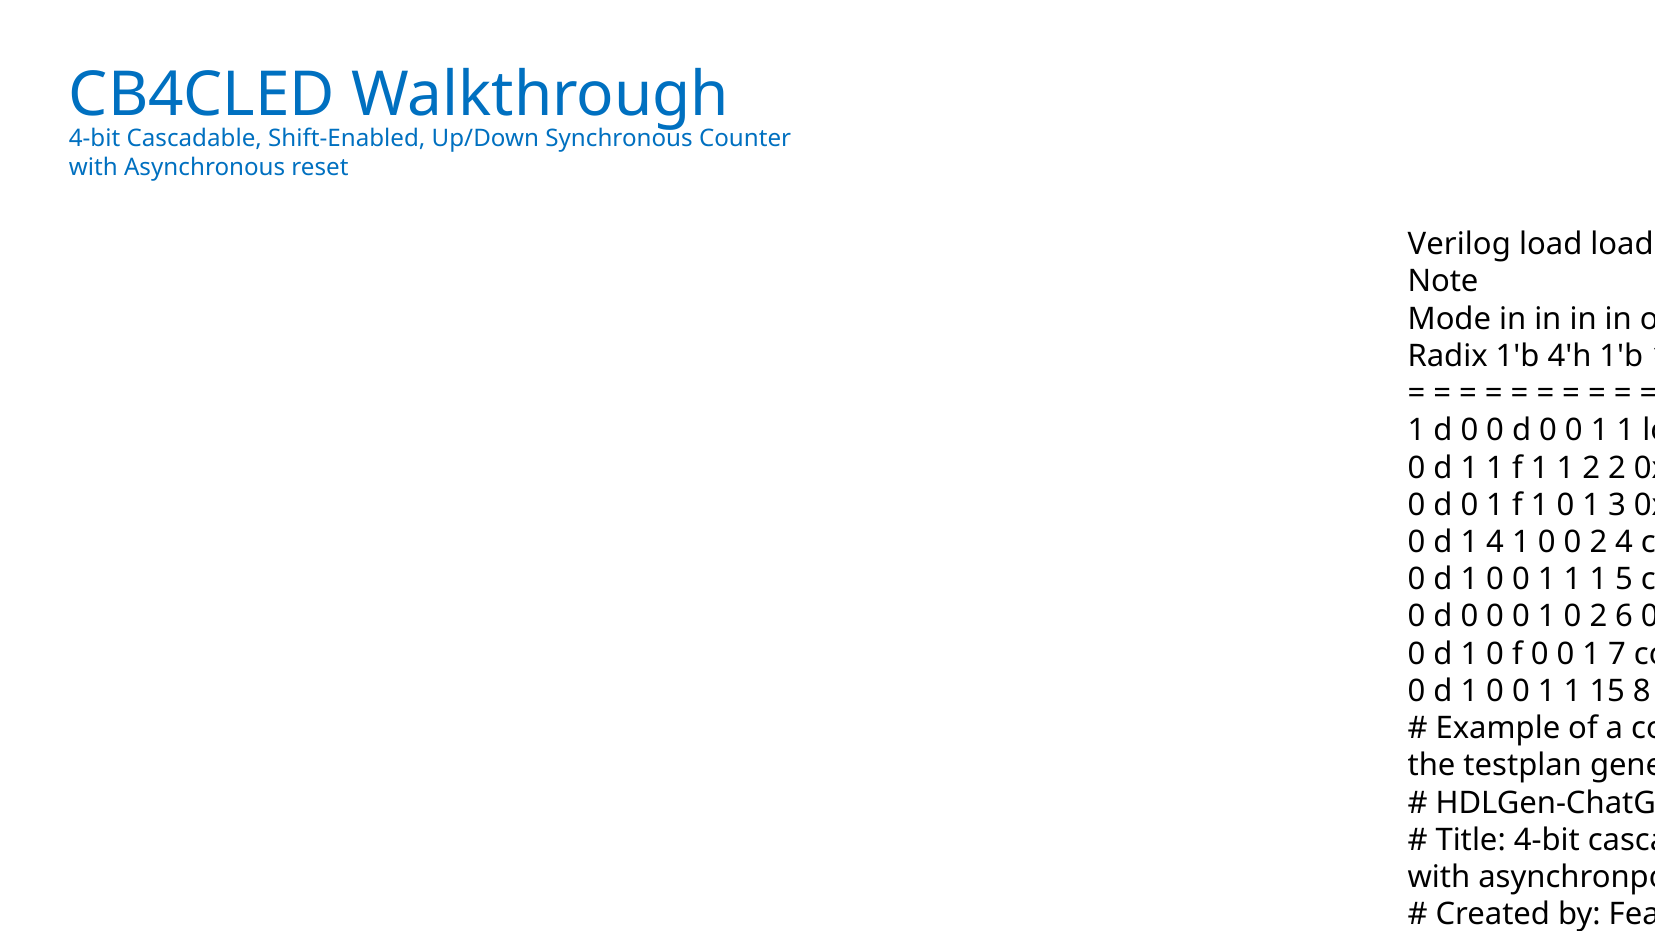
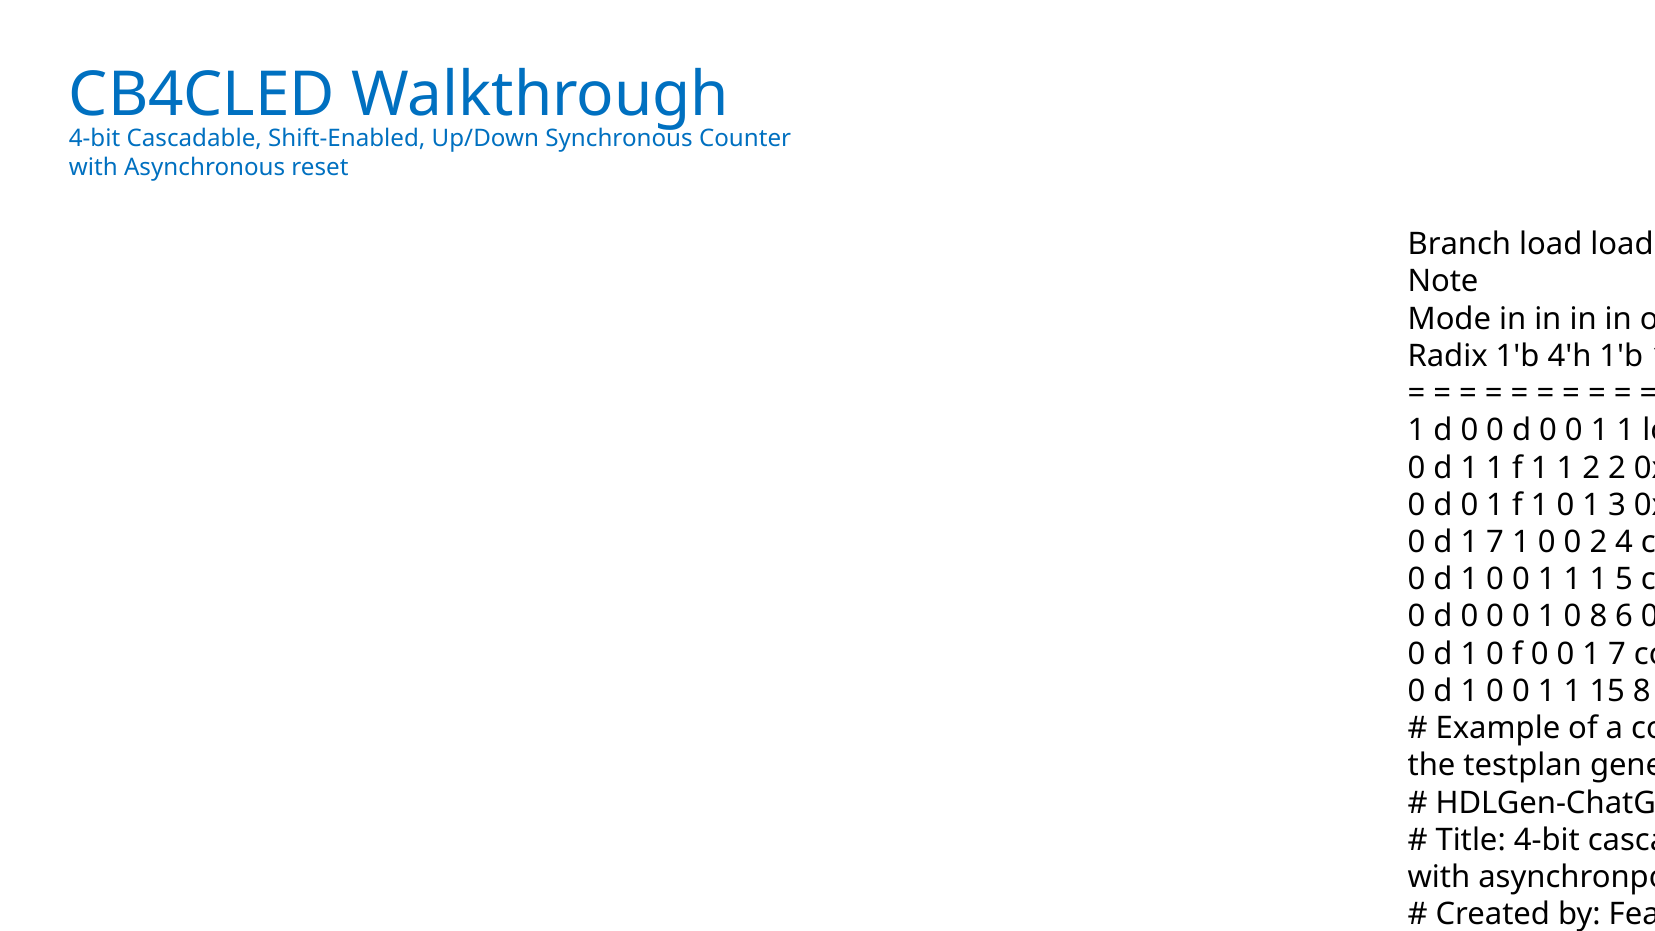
Verilog: Verilog -> Branch (1459, 244)
d 1 4: 4 -> 7 (1495, 542)
1 0 2: 2 -> 8 (1598, 617)
